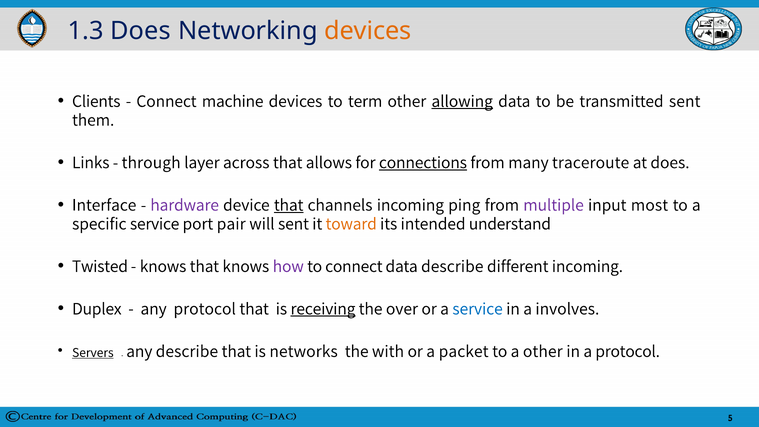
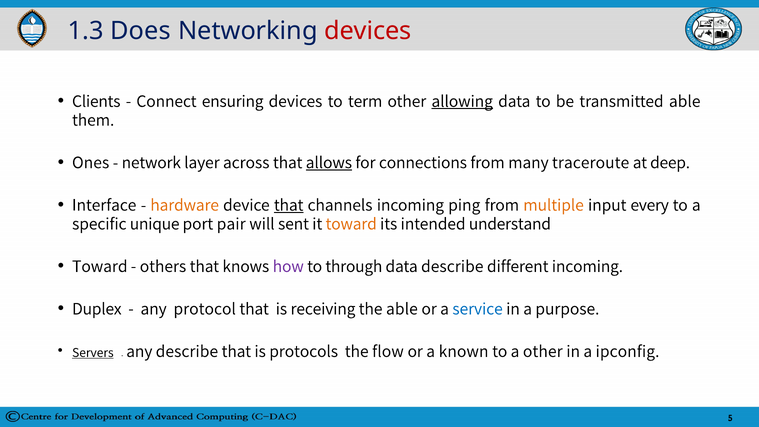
devices colour: orange -> red (368, 31)
machine: machine -> ensuring (233, 101)
transmitted sent: sent -> able (685, 101)
Links: Links -> Ones (91, 162)
through: through -> network (151, 162)
allows underline: none -> present (329, 162)
connections underline: present -> none (423, 162)
at does: does -> deep (670, 162)
hardware colour: purple -> orange (185, 205)
multiple colour: purple -> orange (554, 205)
most: most -> every (650, 205)
specific service: service -> unique (155, 224)
Twisted: Twisted -> Toward (100, 266)
knows: knows -> others (163, 266)
to connect: connect -> through (354, 266)
receiving underline: present -> none (323, 309)
the over: over -> able (402, 309)
involves: involves -> purpose (567, 309)
networks: networks -> protocols (304, 351)
with: with -> flow (388, 351)
packet: packet -> known (464, 351)
a protocol: protocol -> ipconfig (627, 351)
